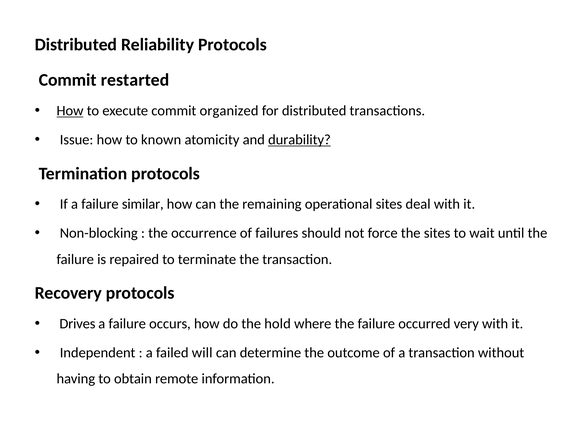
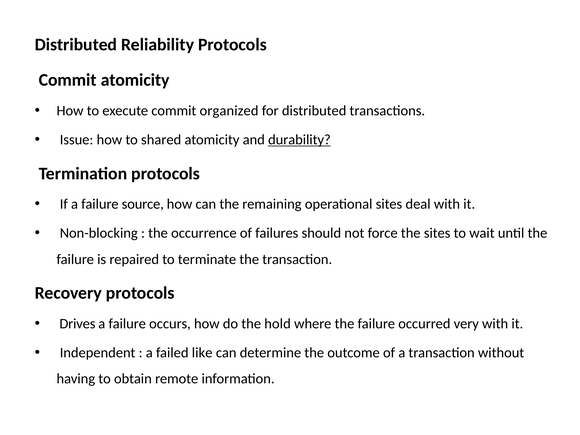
Commit restarted: restarted -> atomicity (135, 80)
How underline: present -> none (70, 111)
known: known -> shared (161, 140)
similar: similar -> source (143, 204)
will: will -> like (202, 353)
